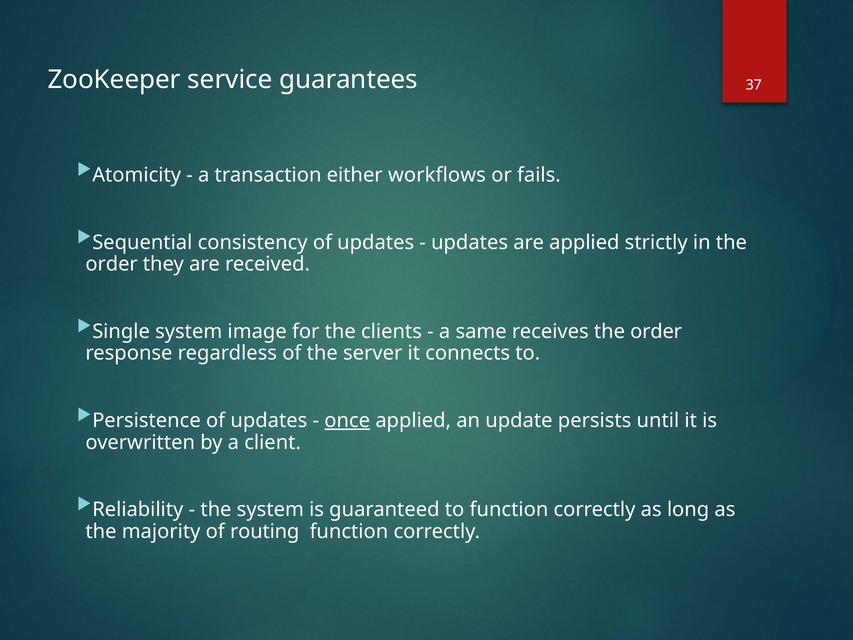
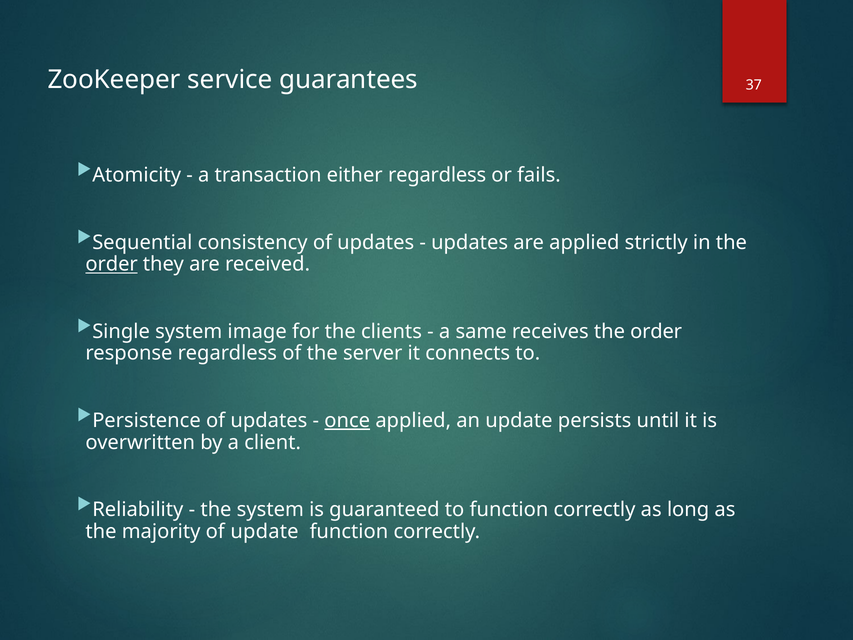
either workflows: workflows -> regardless (437, 175)
order underline: none -> present (112, 264)
of routing: routing -> update (265, 531)
